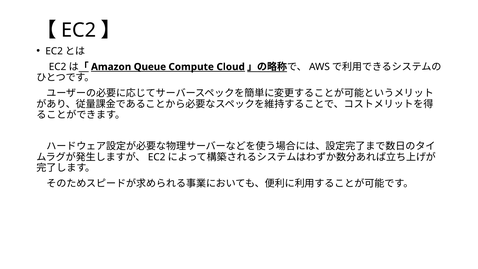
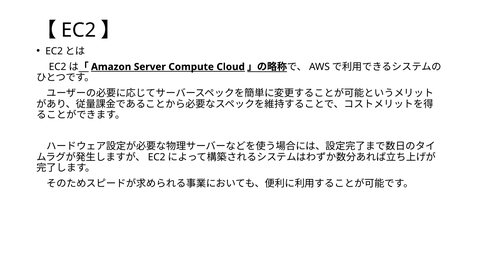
Queue: Queue -> Server (150, 67)
